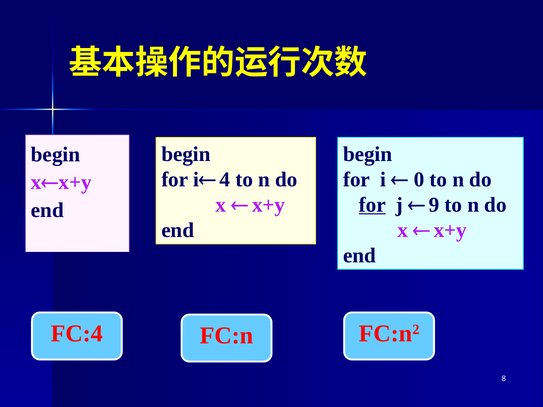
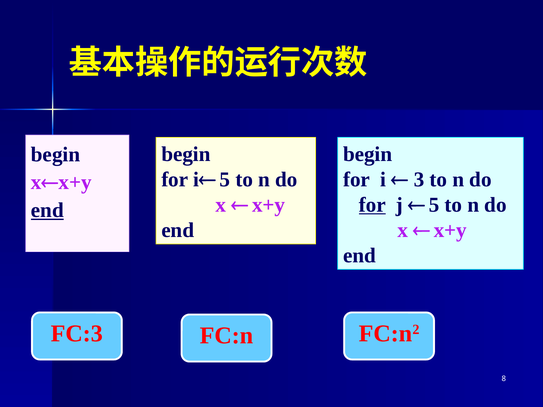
4: 4 -> 5 (225, 180)
0: 0 -> 3 (419, 180)
9: 9 -> 5 (434, 205)
end underline: none -> present (47, 210)
FC:4: FC:4 -> FC:3 (77, 334)
